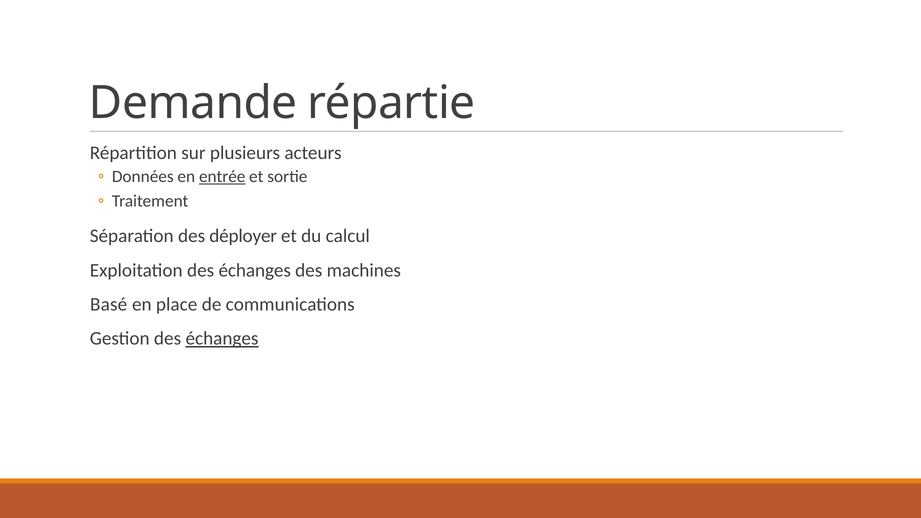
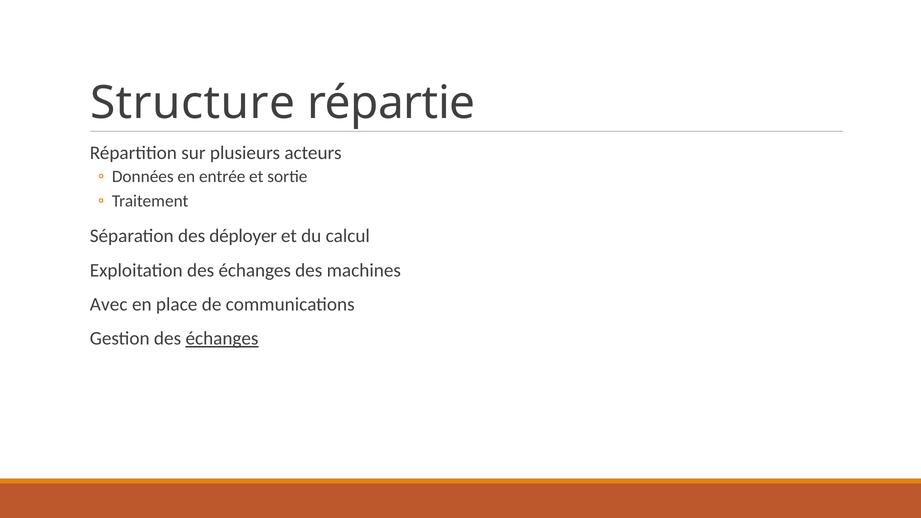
Demande: Demande -> Structure (193, 103)
entrée underline: present -> none (222, 177)
Basé: Basé -> Avec (109, 304)
